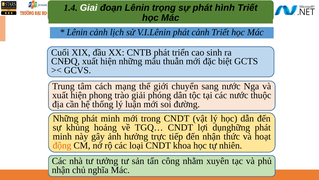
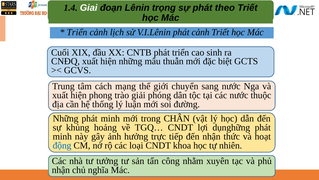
hình: hình -> theo (225, 8)
Lênin: Lênin -> Triển (77, 32)
trong CNDT: CNDT -> CHÂN (177, 118)
động colour: orange -> blue (62, 145)
